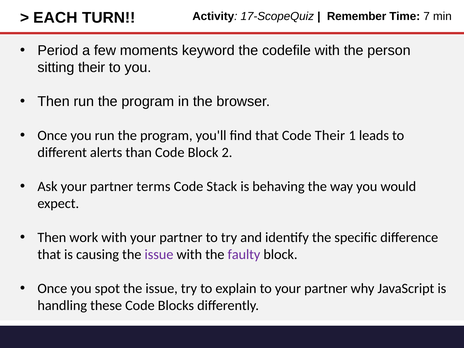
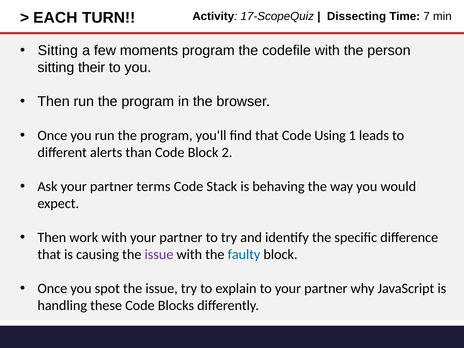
Remember: Remember -> Dissecting (357, 16)
Period: Period -> Sitting (58, 50)
moments keyword: keyword -> program (208, 50)
Code Their: Their -> Using (330, 135)
faulty colour: purple -> blue (244, 255)
